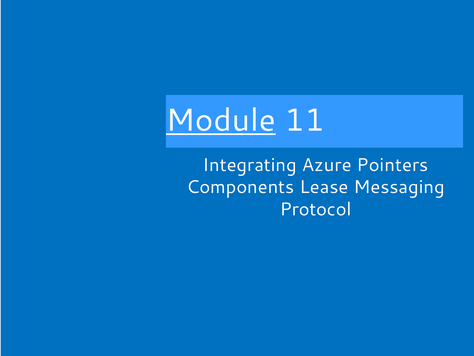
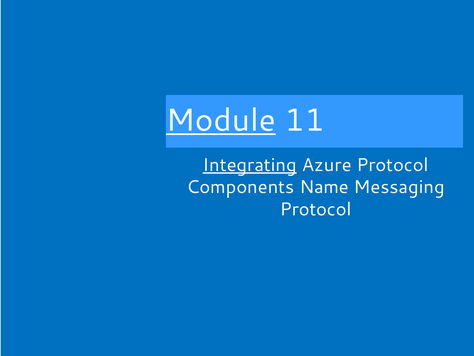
Integrating underline: none -> present (250, 165)
Azure Pointers: Pointers -> Protocol (393, 165)
Lease: Lease -> Name (324, 187)
